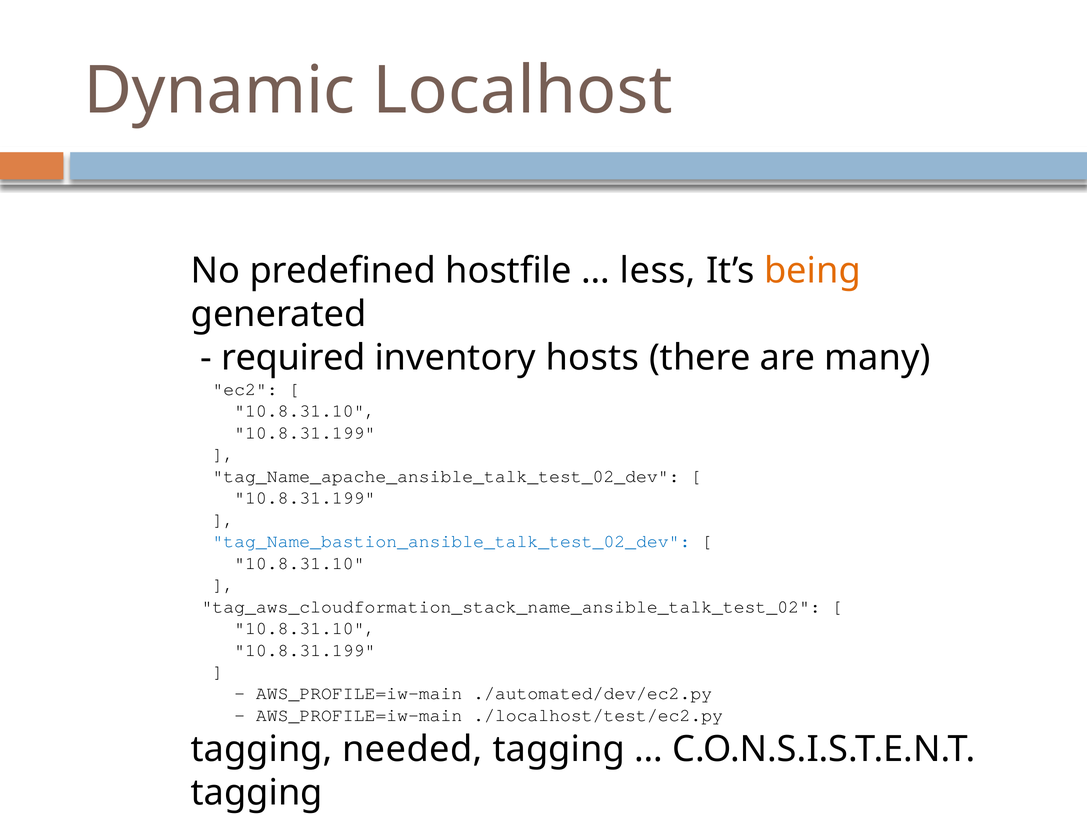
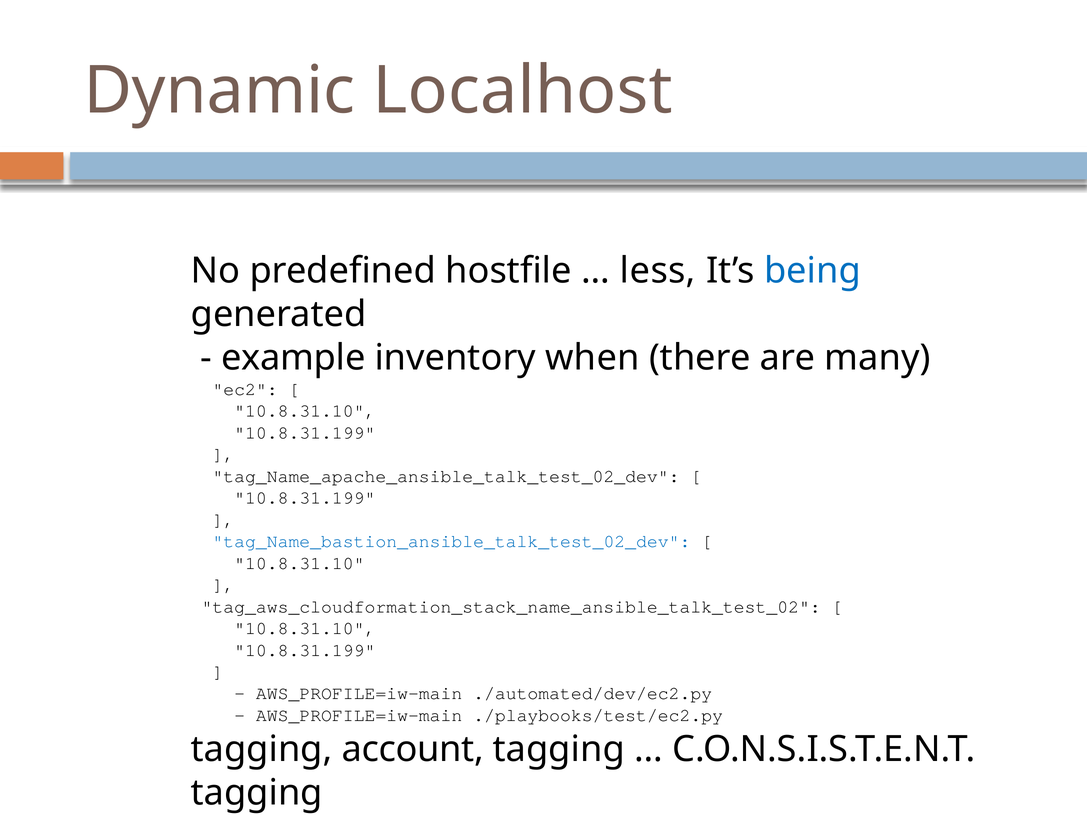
being colour: orange -> blue (812, 271)
required: required -> example (293, 358)
hosts: hosts -> when (592, 358)
./localhost/test/ec2.py: ./localhost/test/ec2.py -> ./playbooks/test/ec2.py (598, 715)
needed: needed -> account (413, 749)
